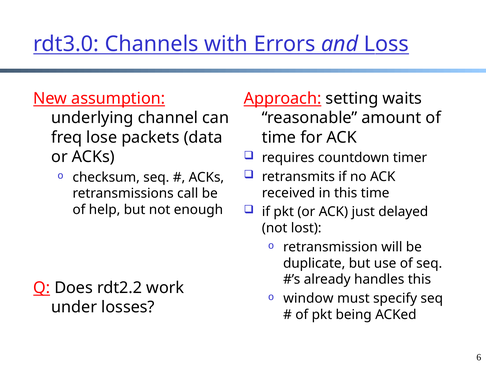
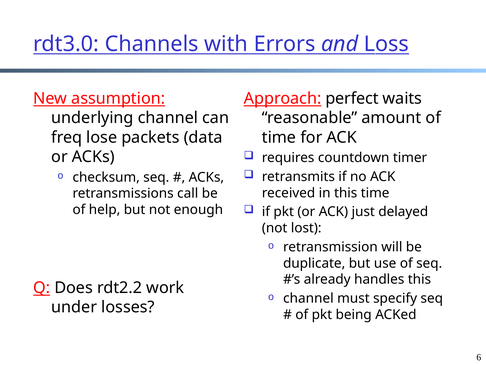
setting: setting -> perfect (352, 98)
window: window -> channel (308, 298)
